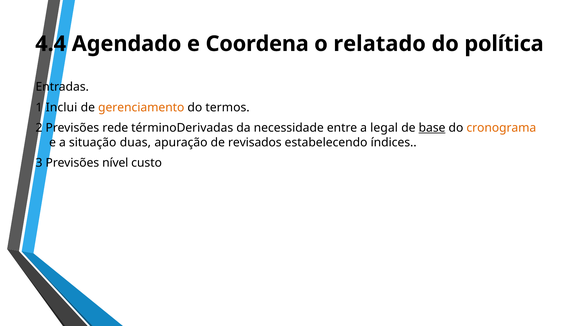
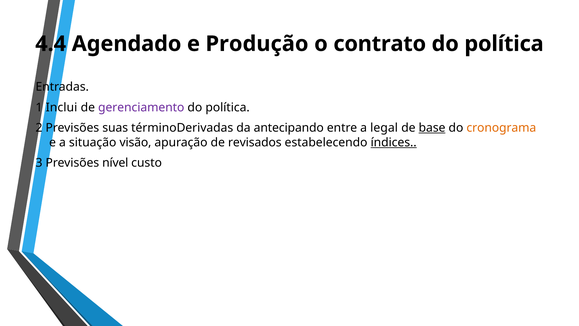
Coordena: Coordena -> Produção (257, 44)
relatado: relatado -> contrato (380, 44)
gerenciamento colour: orange -> purple (141, 107)
termos: termos -> política (228, 107)
rede: rede -> suas (115, 128)
necessidade: necessidade -> antecipando (289, 128)
duas: duas -> visão (135, 142)
índices underline: none -> present (394, 142)
